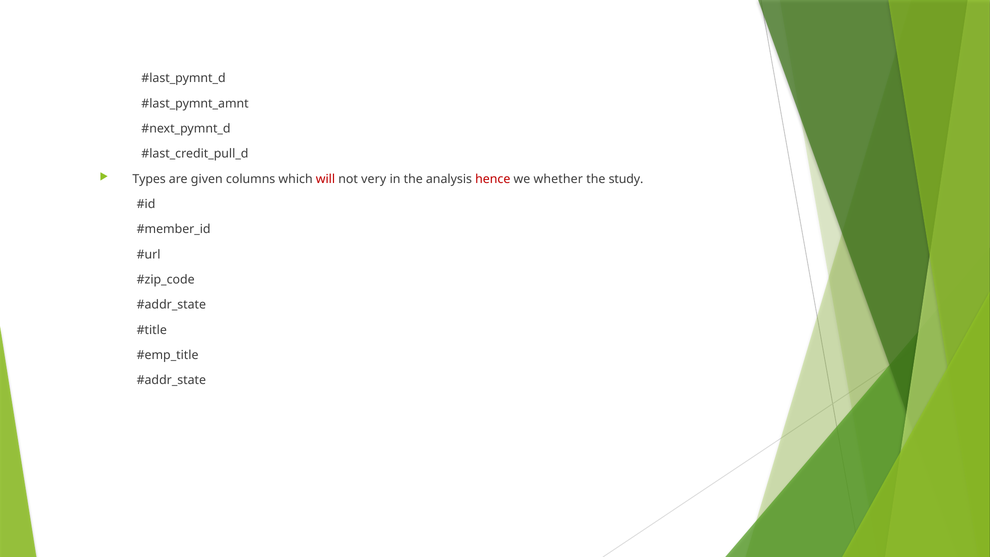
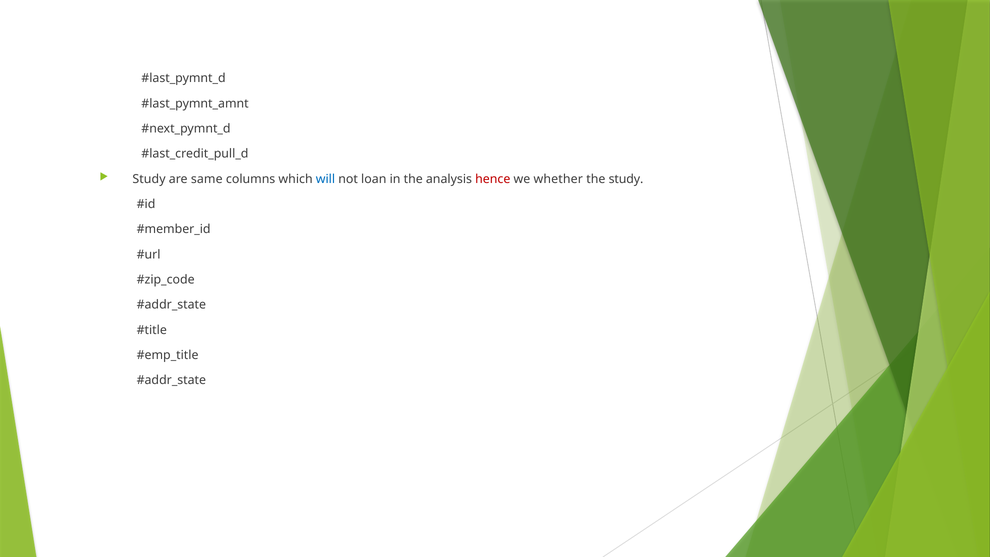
Types: Types -> Study (149, 179)
given: given -> same (207, 179)
will colour: red -> blue (325, 179)
very: very -> loan (374, 179)
